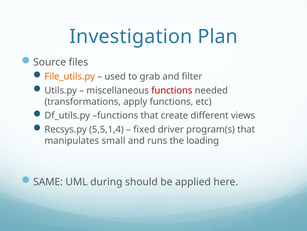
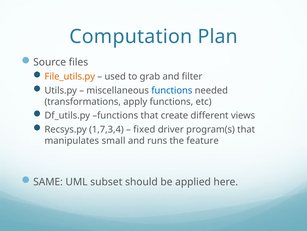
Investigation: Investigation -> Computation (131, 37)
functions colour: red -> blue (172, 90)
5,5,1,4: 5,5,1,4 -> 1,7,3,4 (106, 129)
loading: loading -> feature (203, 140)
during: during -> subset (106, 181)
